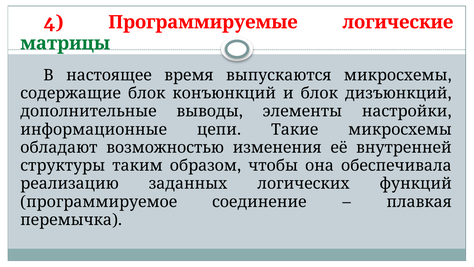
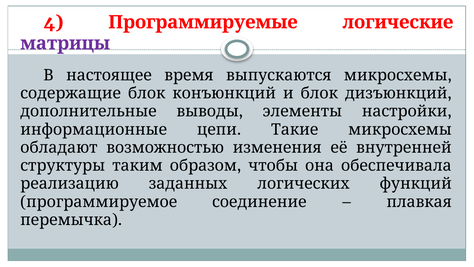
матрицы colour: green -> purple (65, 43)
